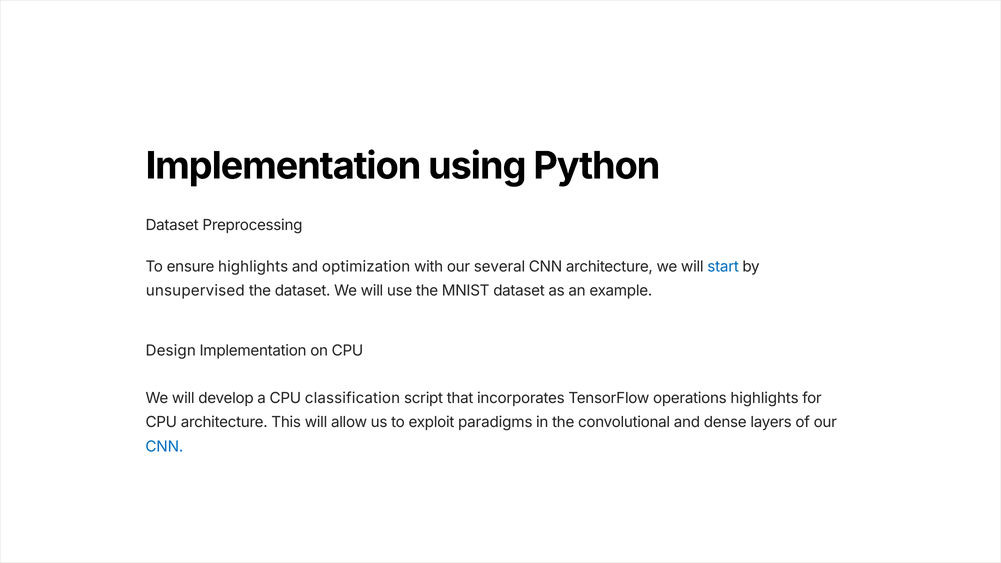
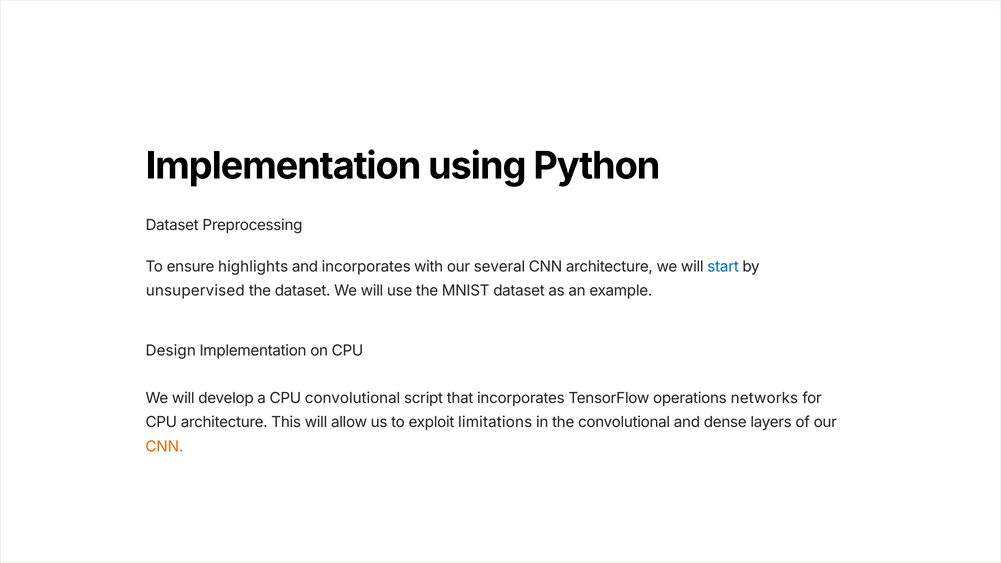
and optimization: optimization -> incorporates (366, 267)
CPU classification: classification -> convolutional (353, 398)
operations highlights: highlights -> networks (764, 398)
paradigms: paradigms -> limitations (495, 422)
CNN colour: blue -> orange (164, 447)
